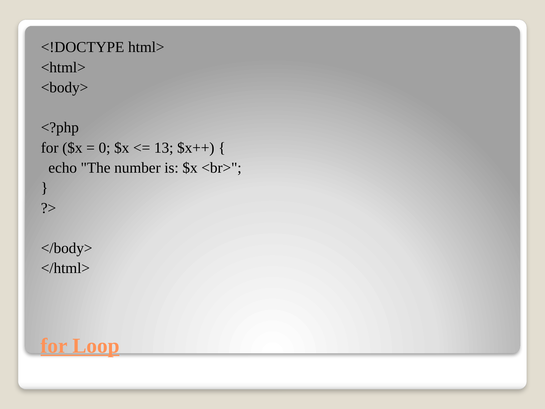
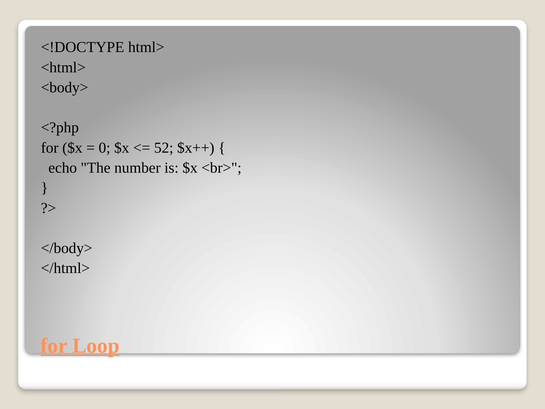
13: 13 -> 52 (164, 148)
